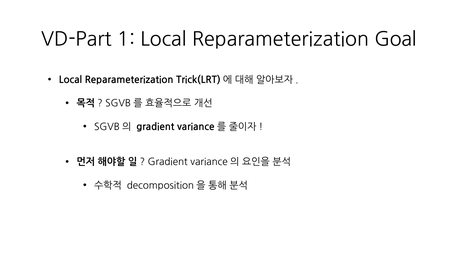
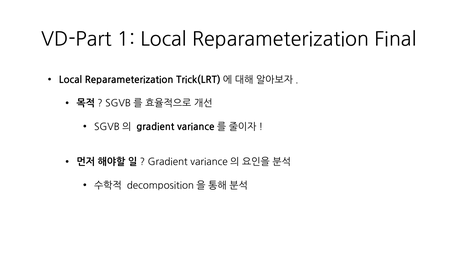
Goal: Goal -> Final (395, 39)
